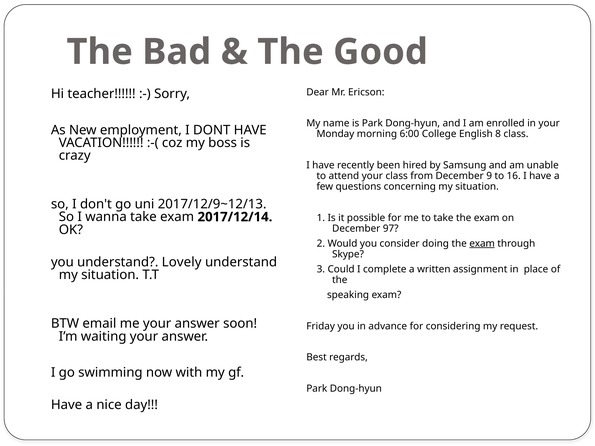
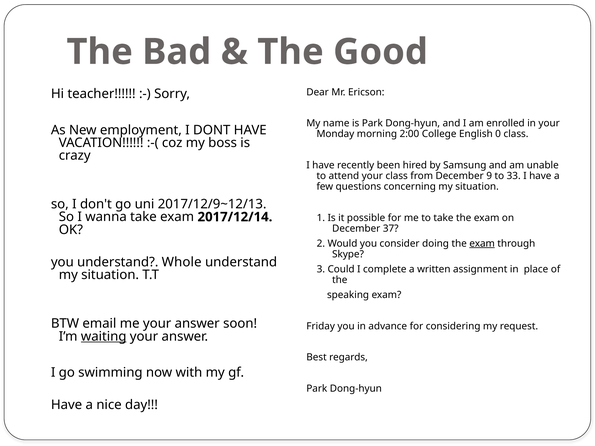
6:00: 6:00 -> 2:00 (409, 134)
8: 8 -> 0 (498, 134)
16: 16 -> 33 (514, 176)
97: 97 -> 37 (391, 229)
Lovely: Lovely -> Whole (182, 262)
waiting underline: none -> present (104, 337)
